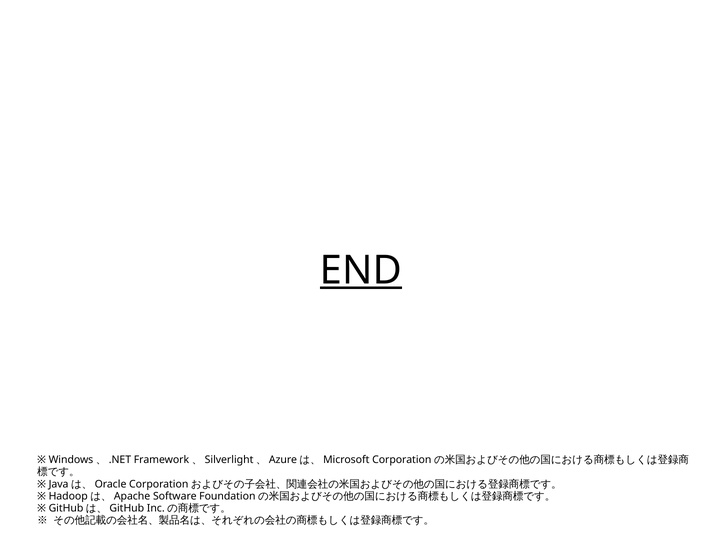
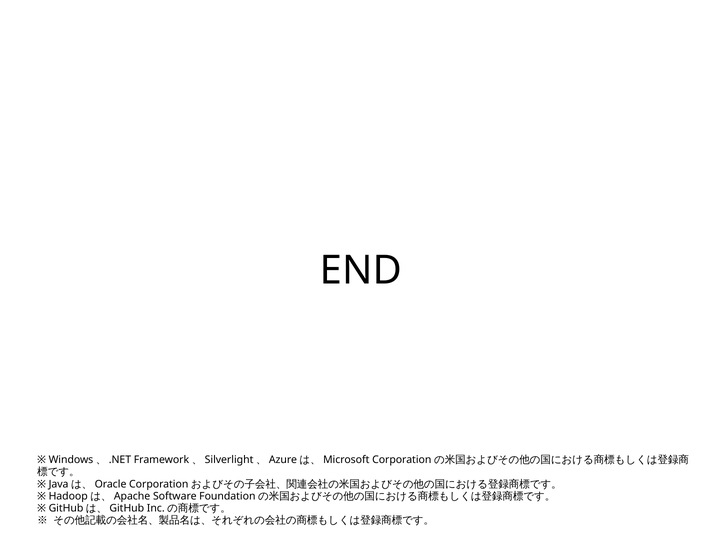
END underline: present -> none (361, 270)
